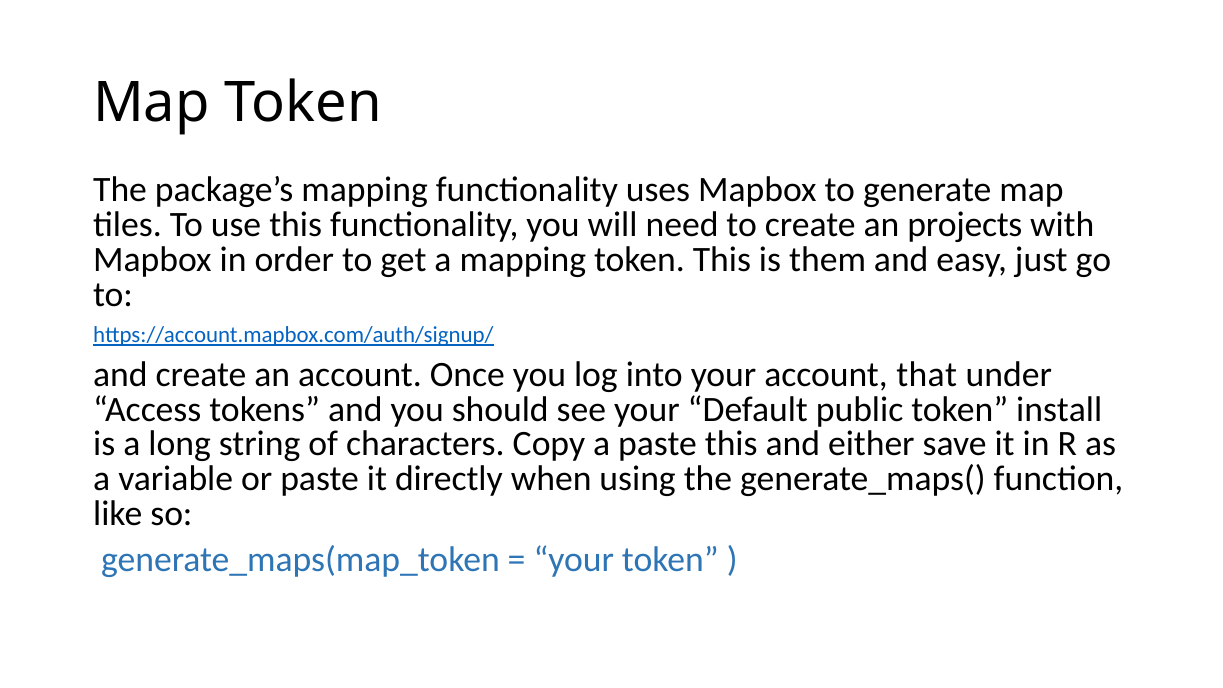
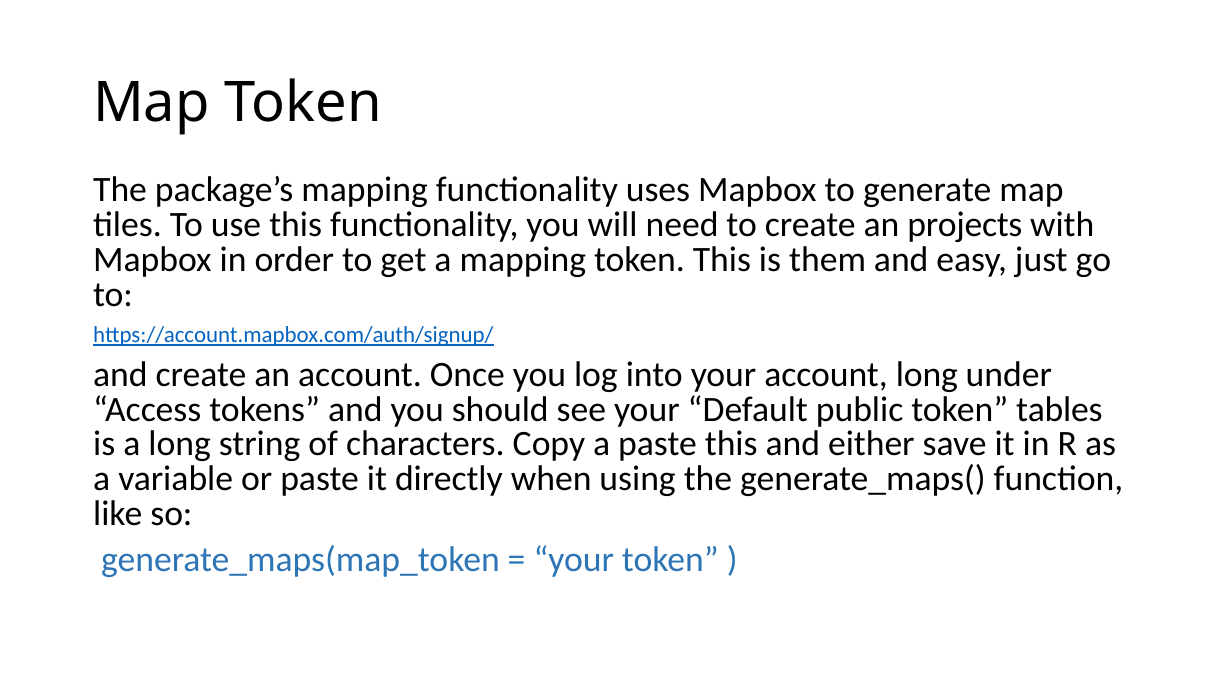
account that: that -> long (927, 375)
install: install -> tables (1059, 409)
